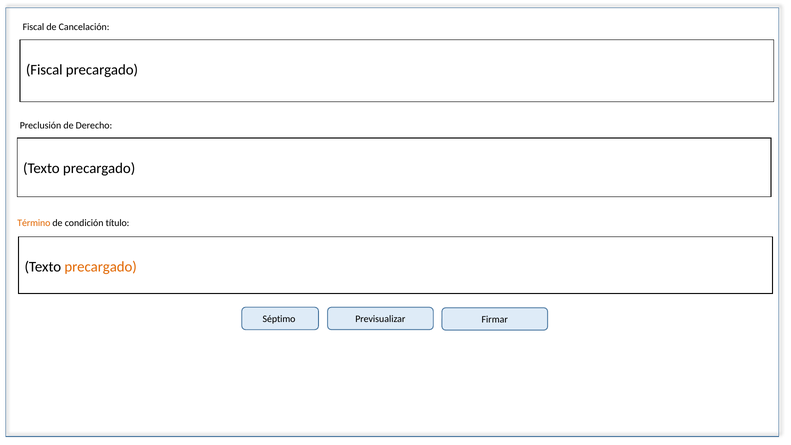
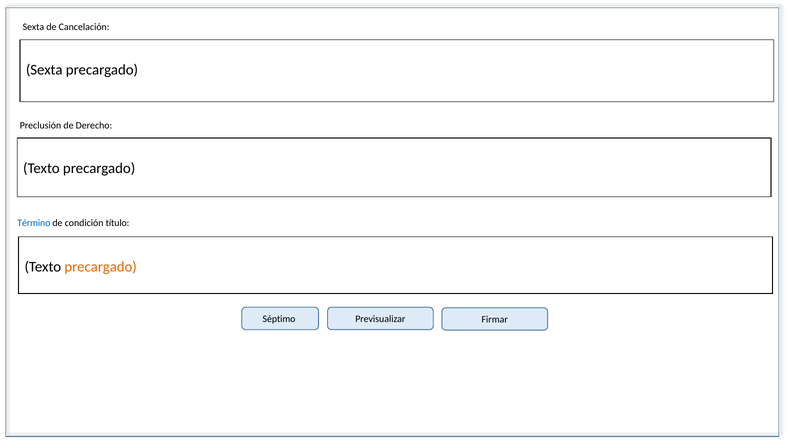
Fiscal: Fiscal -> Sexta (33, 27)
Fiscal: Fiscal -> Sexta (44, 70)
Término colour: orange -> blue (34, 223)
